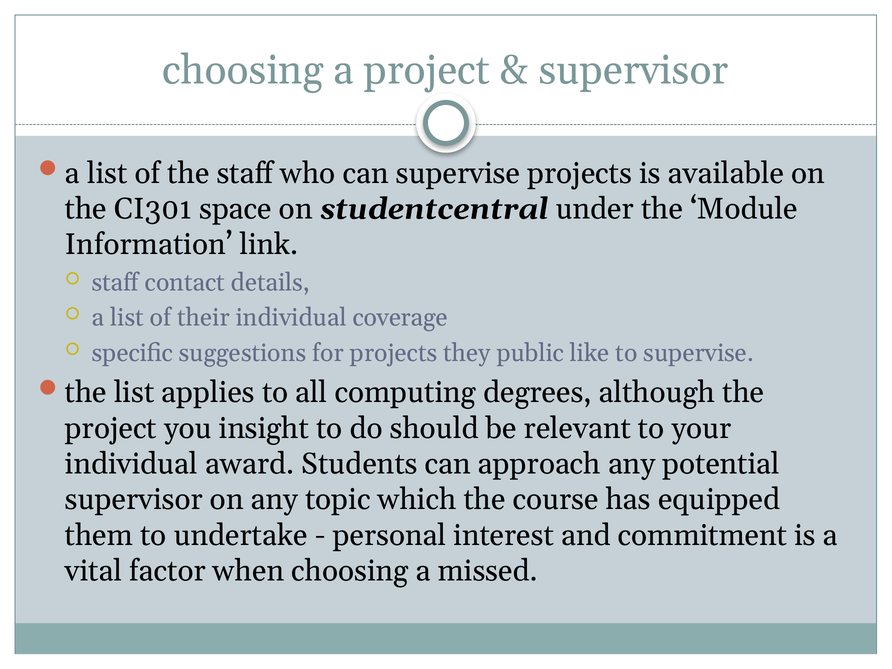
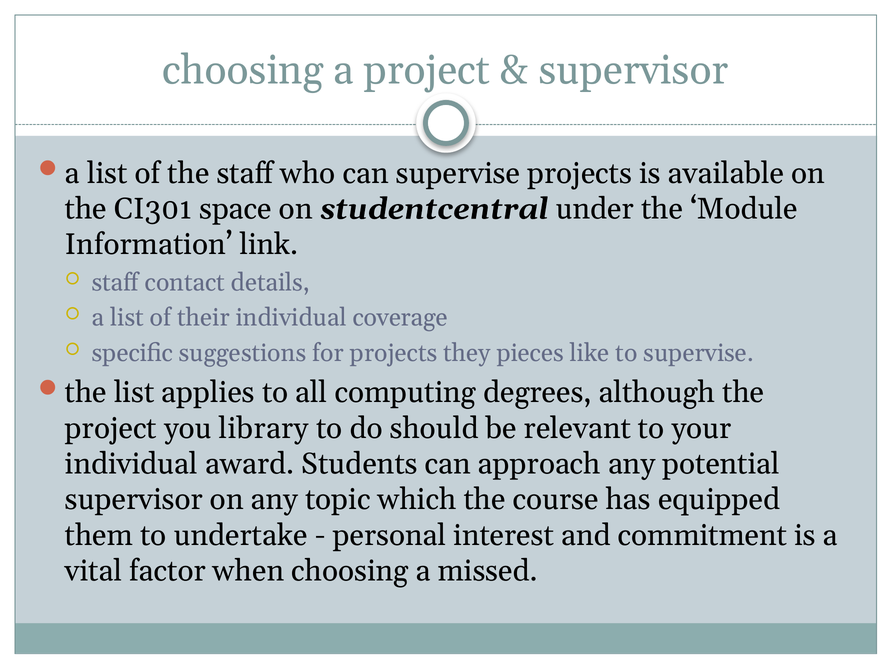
public: public -> pieces (530, 353)
insight: insight -> library (264, 428)
